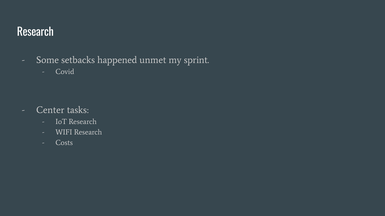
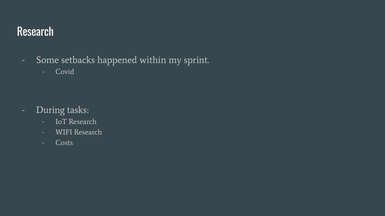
unmet: unmet -> within (153, 60)
Center: Center -> During (50, 110)
